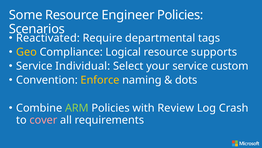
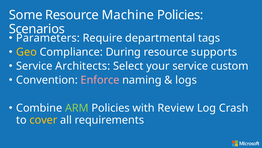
Engineer: Engineer -> Machine (128, 15)
Reactivated: Reactivated -> Parameters (48, 38)
Logical: Logical -> During (123, 52)
Individual: Individual -> Architects (83, 66)
Enforce colour: yellow -> pink (100, 80)
dots: dots -> logs (186, 80)
cover colour: pink -> yellow (43, 119)
